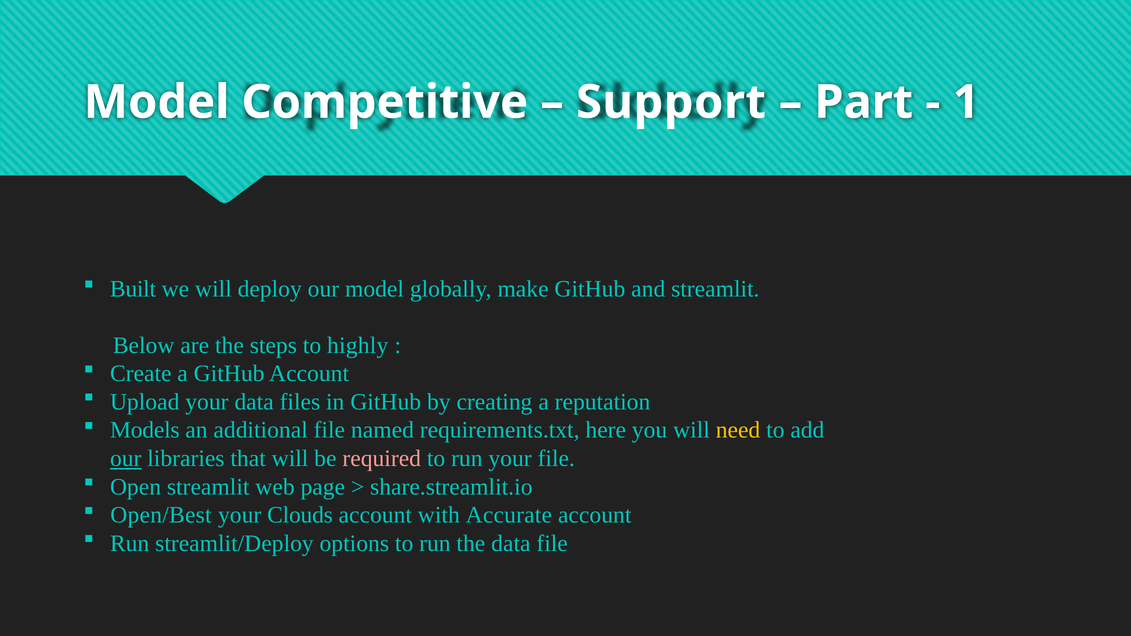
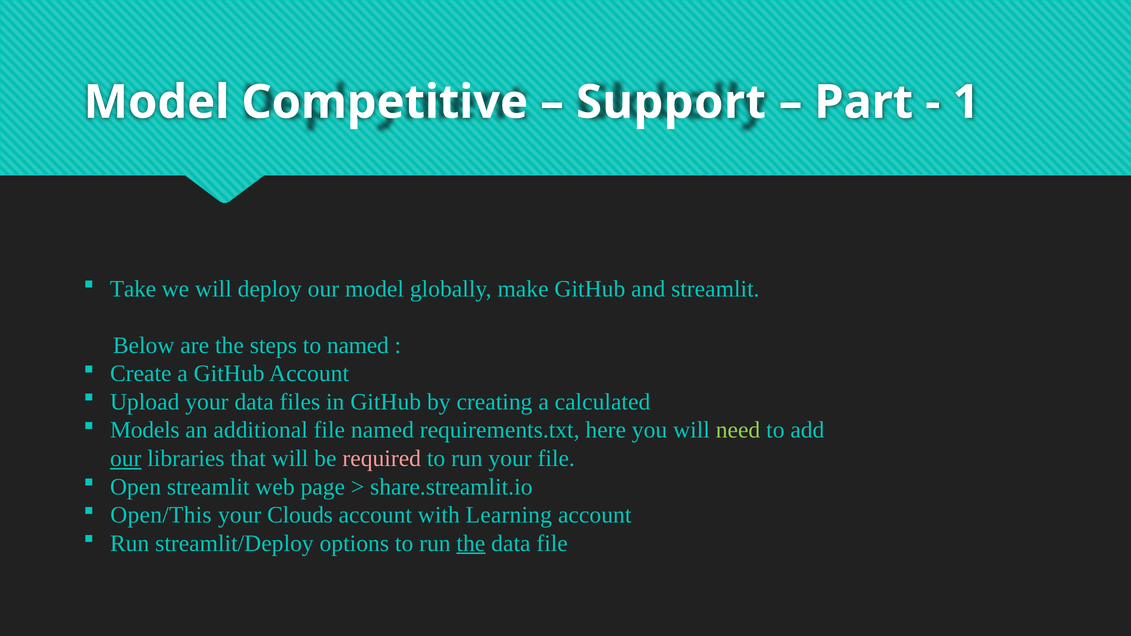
Built: Built -> Take (133, 289)
to highly: highly -> named (358, 345)
reputation: reputation -> calculated (602, 402)
need colour: yellow -> light green (738, 430)
Open/Best: Open/Best -> Open/This (161, 515)
Accurate: Accurate -> Learning (509, 515)
the underline: none -> present (471, 543)
